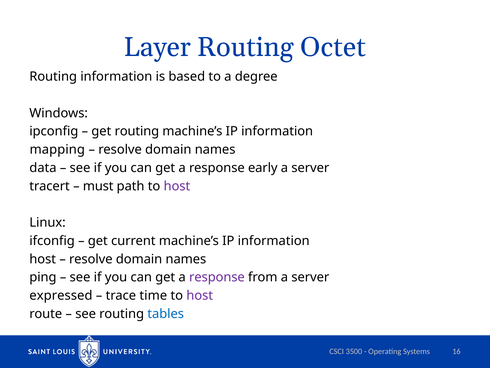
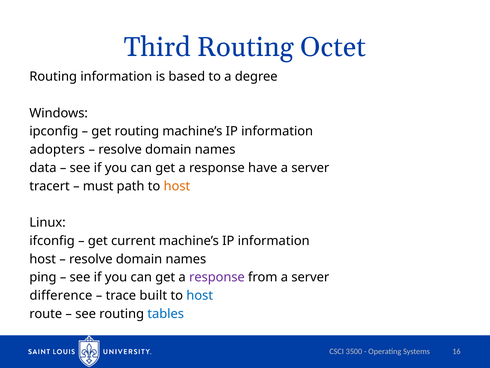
Layer: Layer -> Third (157, 47)
mapping: mapping -> adopters (57, 149)
early: early -> have (263, 168)
host colour: purple -> orange (177, 186)
expressed: expressed -> difference (61, 295)
time: time -> built (153, 295)
host colour: purple -> blue (200, 295)
